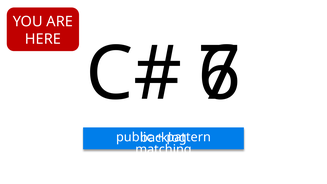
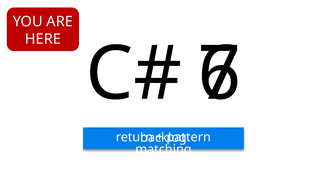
public: public -> return (134, 137)
